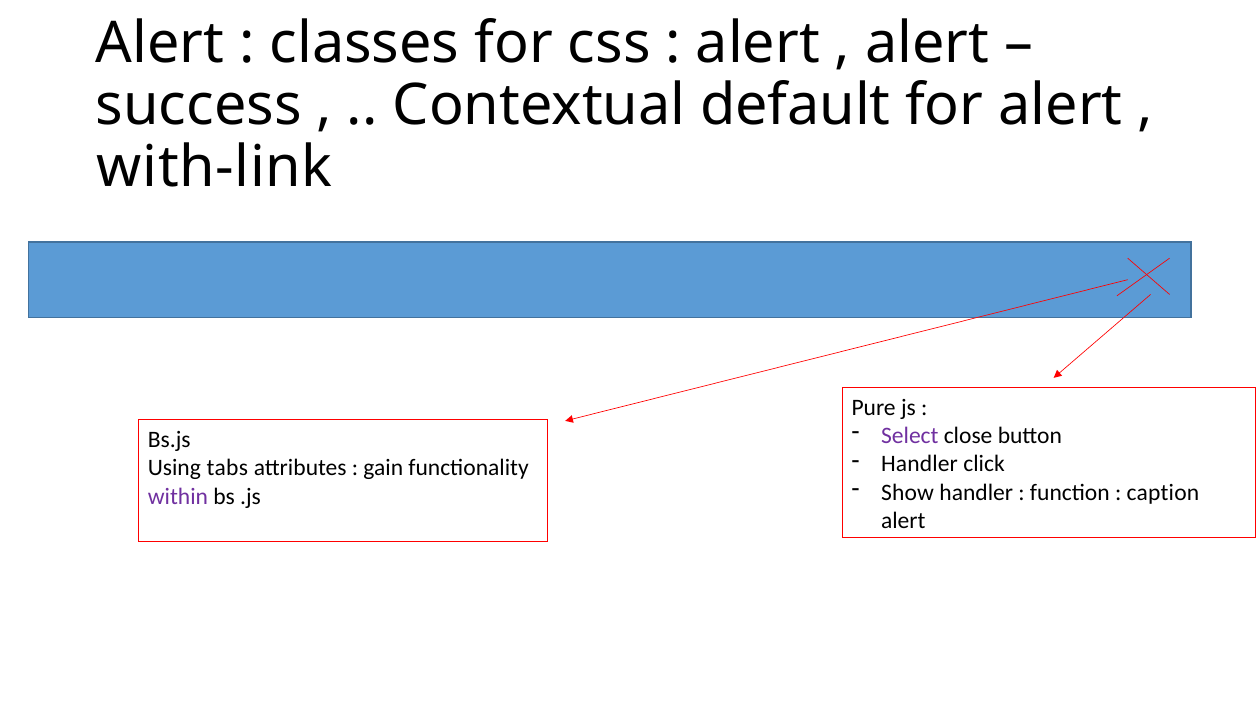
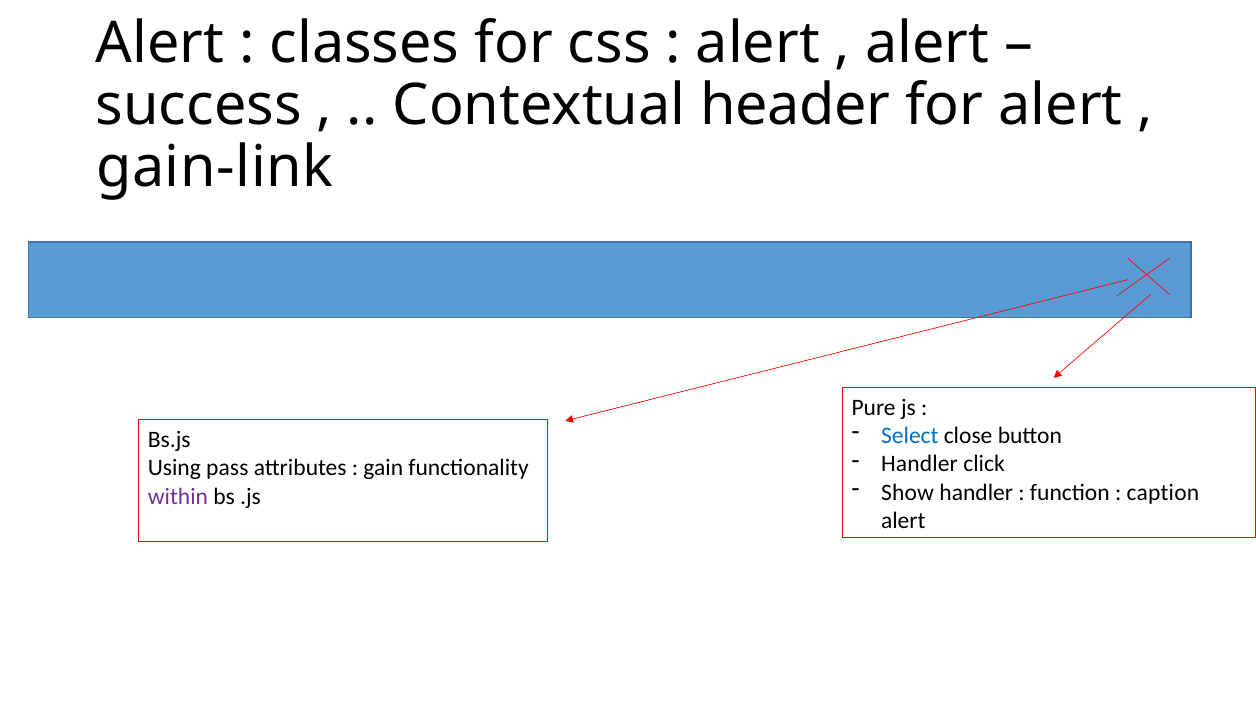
default: default -> header (796, 106)
with-link: with-link -> gain-link (215, 168)
Select colour: purple -> blue (910, 436)
tabs: tabs -> pass (227, 468)
